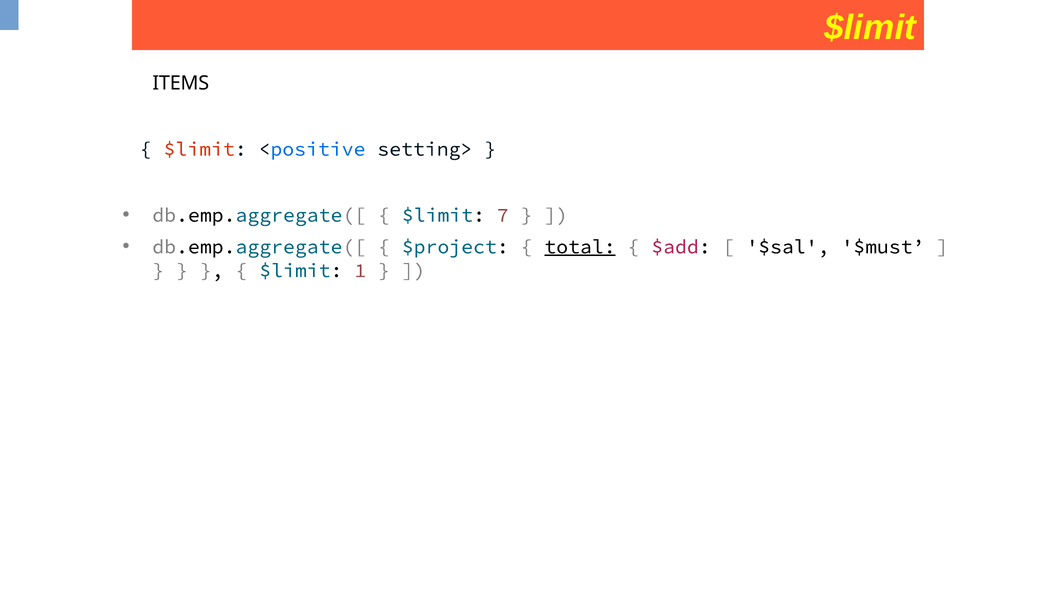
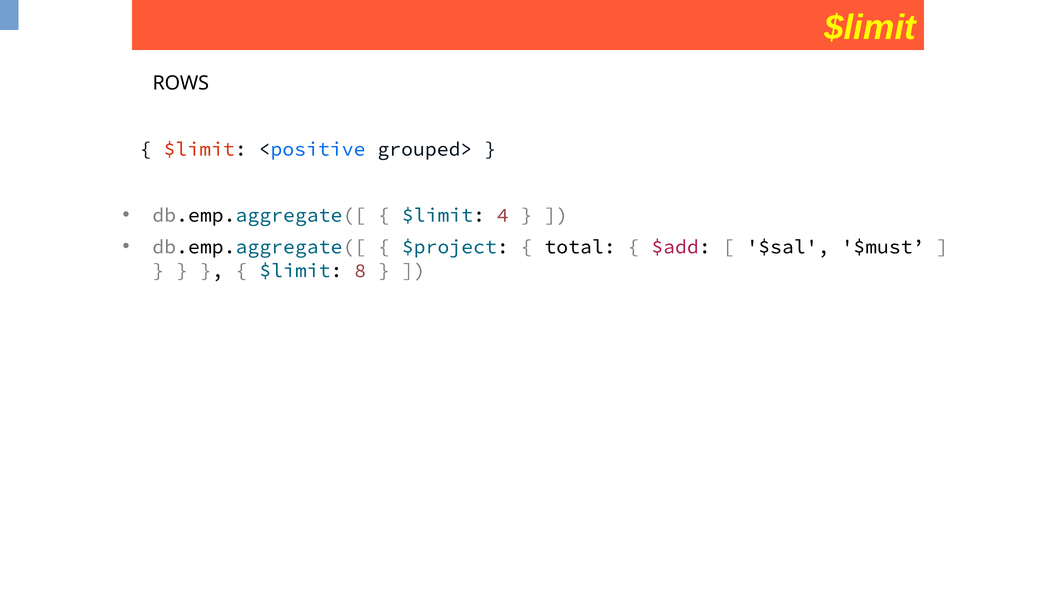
ITEMS: ITEMS -> ROWS (181, 83)
setting>: setting> -> grouped> (425, 149)
7: 7 -> 4 (503, 215)
total underline: present -> none (580, 247)
1: 1 -> 8 (360, 271)
